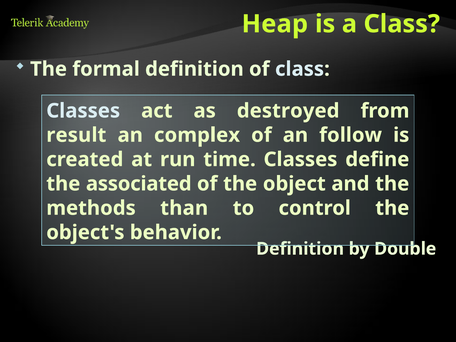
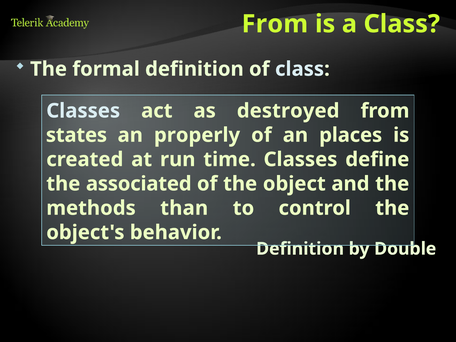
Heap: Heap -> From (275, 24)
result: result -> states (76, 135)
complex: complex -> properly (197, 135)
follow: follow -> places (351, 135)
